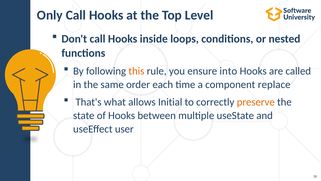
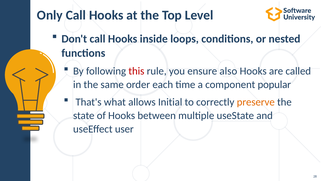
this colour: orange -> red (136, 71)
into: into -> also (228, 71)
replace: replace -> popular (274, 84)
